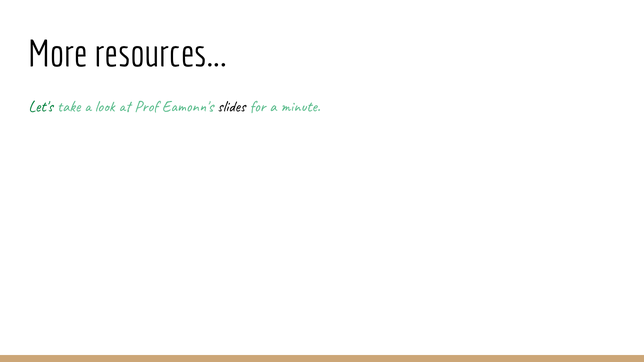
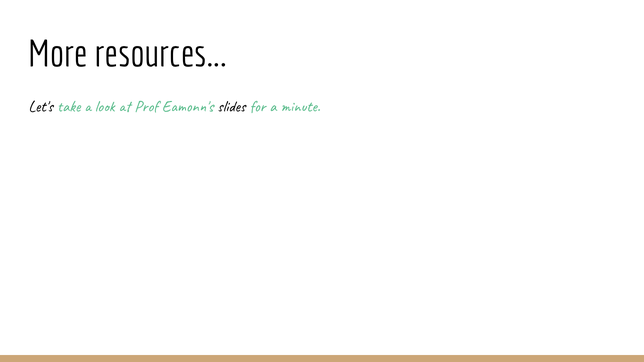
Let's colour: green -> black (41, 106)
